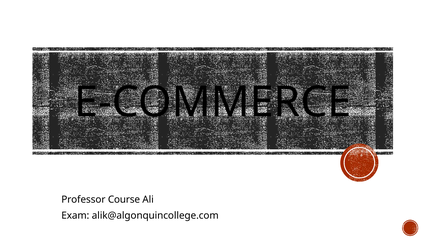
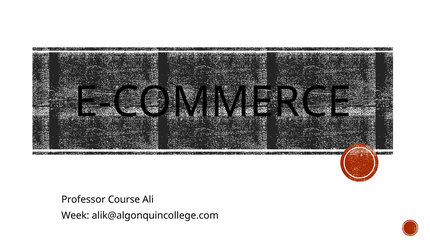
Exam: Exam -> Week (75, 215)
